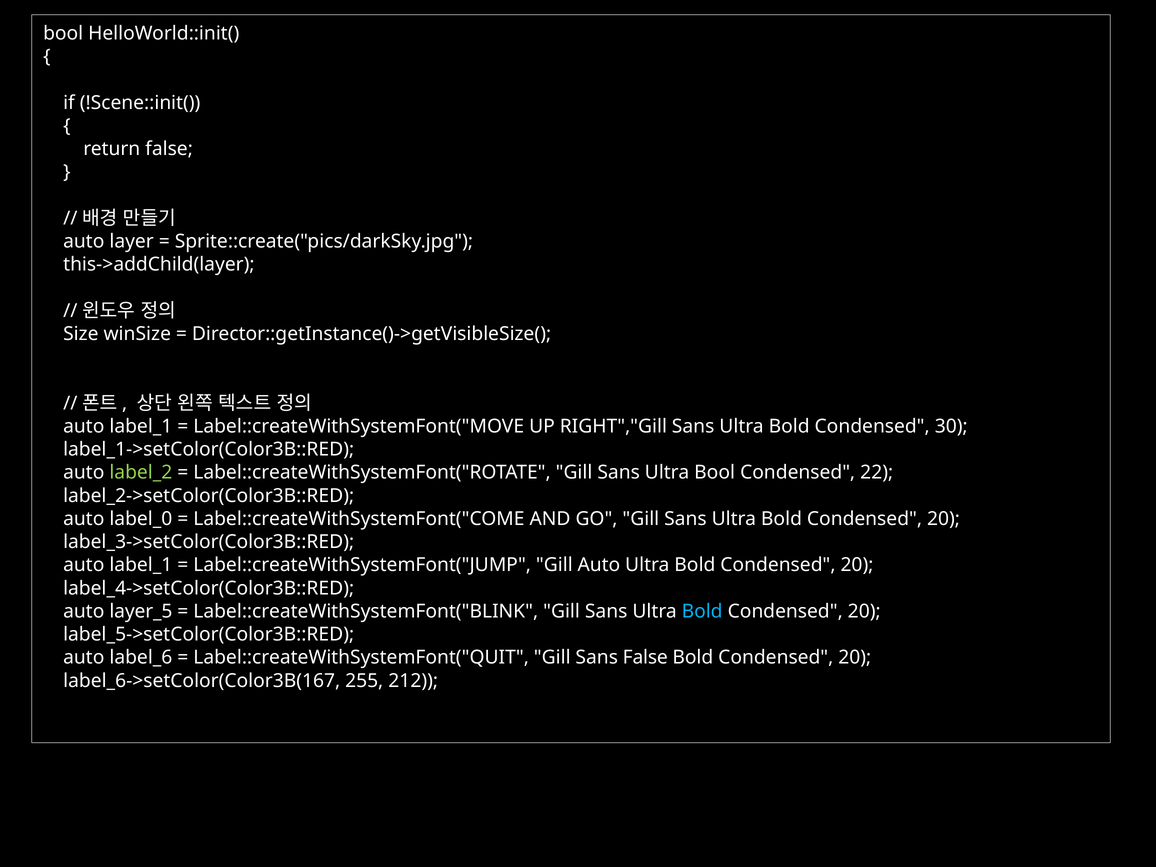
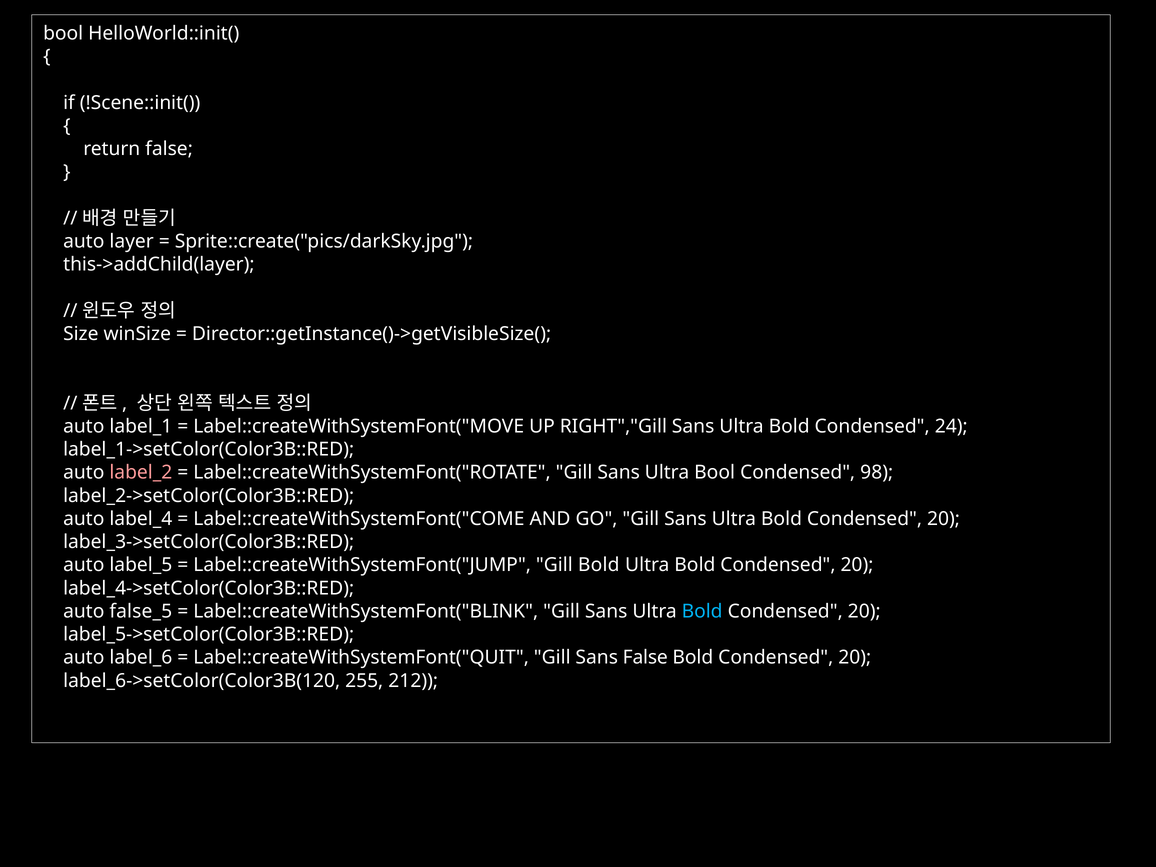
30: 30 -> 24 (951, 426)
label_2 colour: light green -> pink (141, 473)
22: 22 -> 98 (877, 473)
label_0: label_0 -> label_4 (141, 519)
label_1: label_1 -> label_5 (141, 565)
Gill Auto: Auto -> Bold (599, 565)
layer_5: layer_5 -> false_5 (141, 611)
label_6->setColor(Color3B(167: label_6->setColor(Color3B(167 -> label_6->setColor(Color3B(120 (202, 681)
